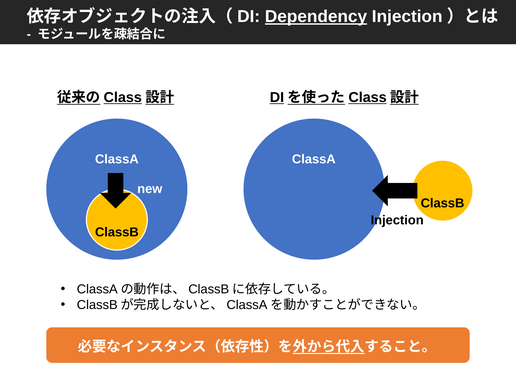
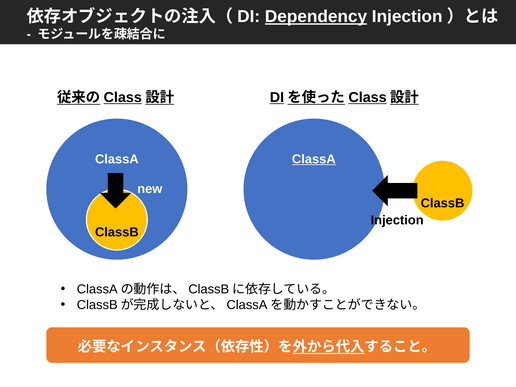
ClassA underline: none -> present (314, 159)
